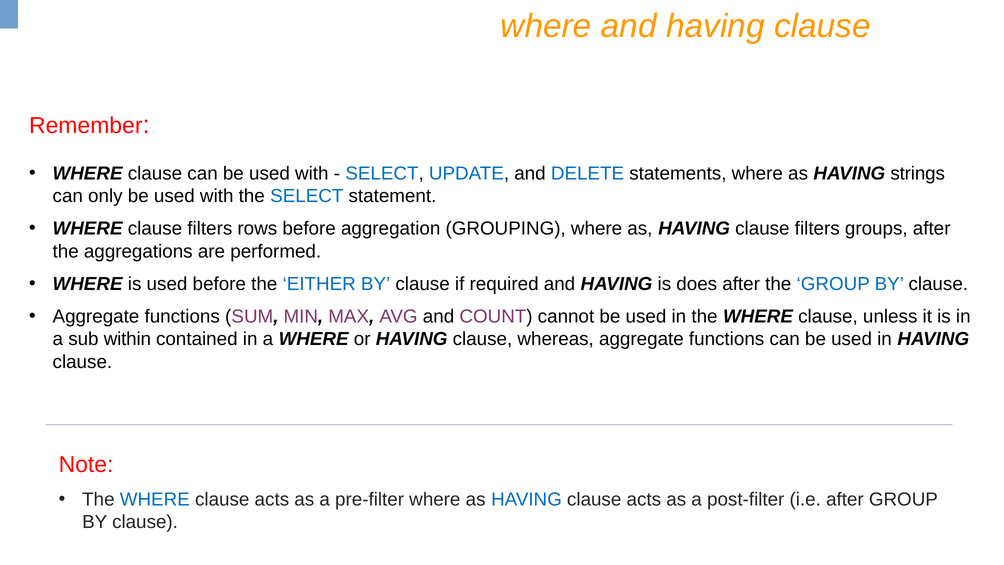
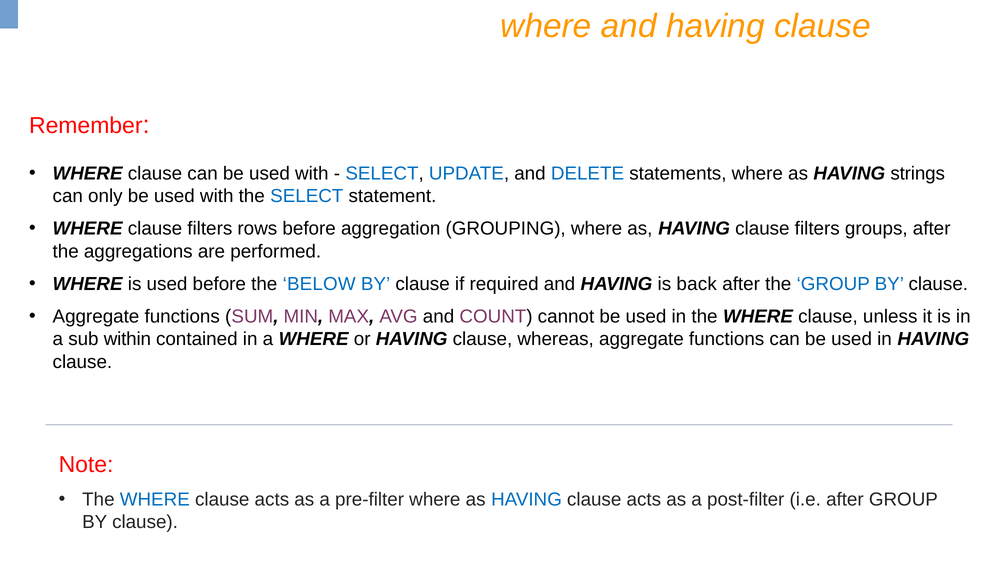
EITHER: EITHER -> BELOW (319, 284)
does: does -> back (697, 284)
